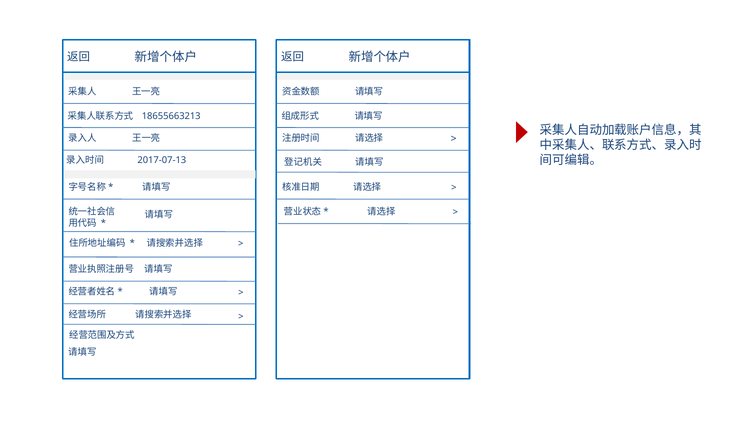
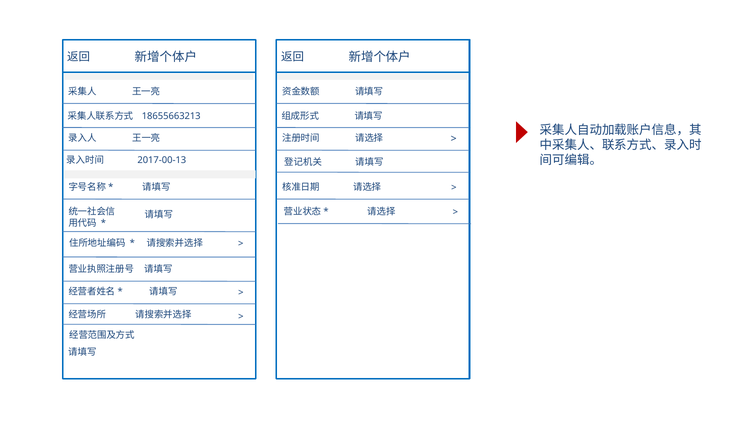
2017-07-13: 2017-07-13 -> 2017-00-13 (162, 160)
